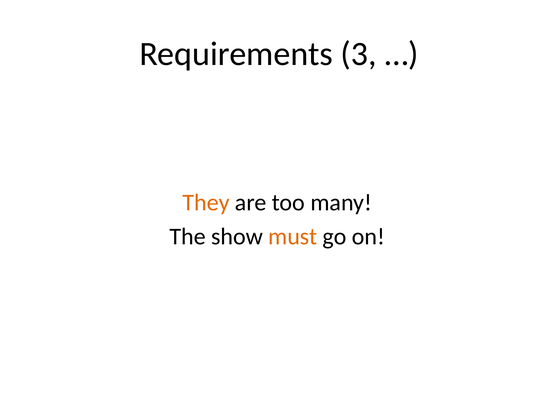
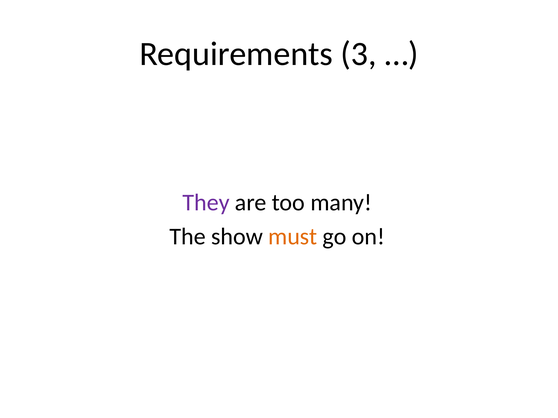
They colour: orange -> purple (206, 203)
